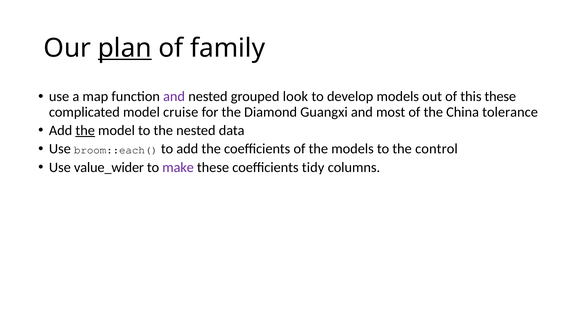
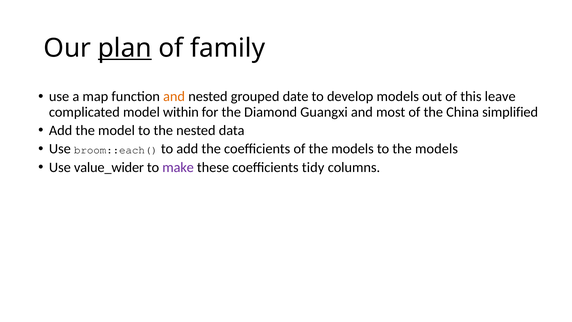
and colour: purple -> orange (174, 96)
look: look -> date (296, 96)
this these: these -> leave (500, 96)
cruise: cruise -> within (181, 112)
tolerance: tolerance -> simplified (510, 112)
the underline: present -> none (85, 130)
to the control: control -> models (437, 149)
